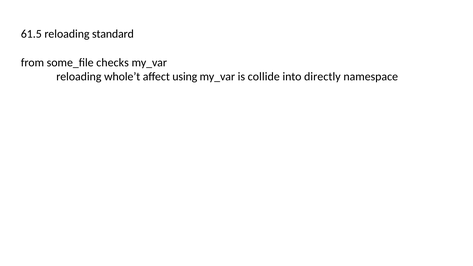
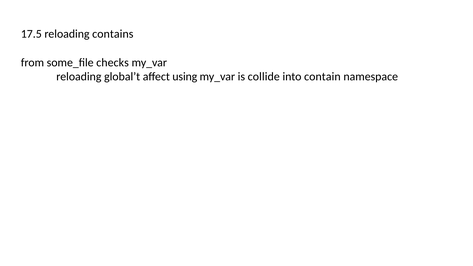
61.5: 61.5 -> 17.5 (31, 34)
standard: standard -> contains (113, 34)
whole’t: whole’t -> global’t (122, 77)
directly: directly -> contain (322, 77)
